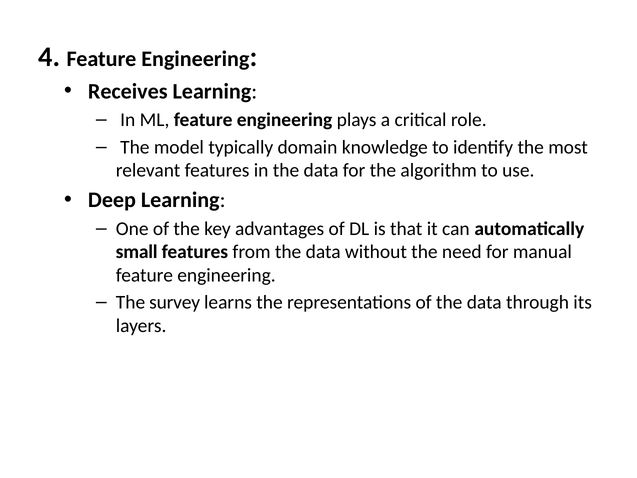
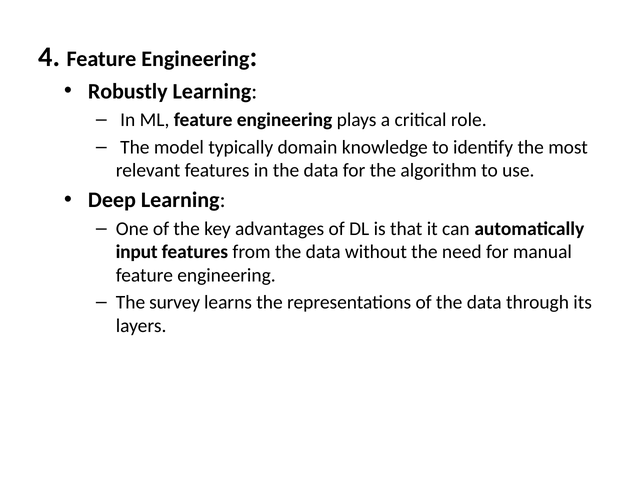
Receives: Receives -> Robustly (128, 91)
small: small -> input (137, 252)
